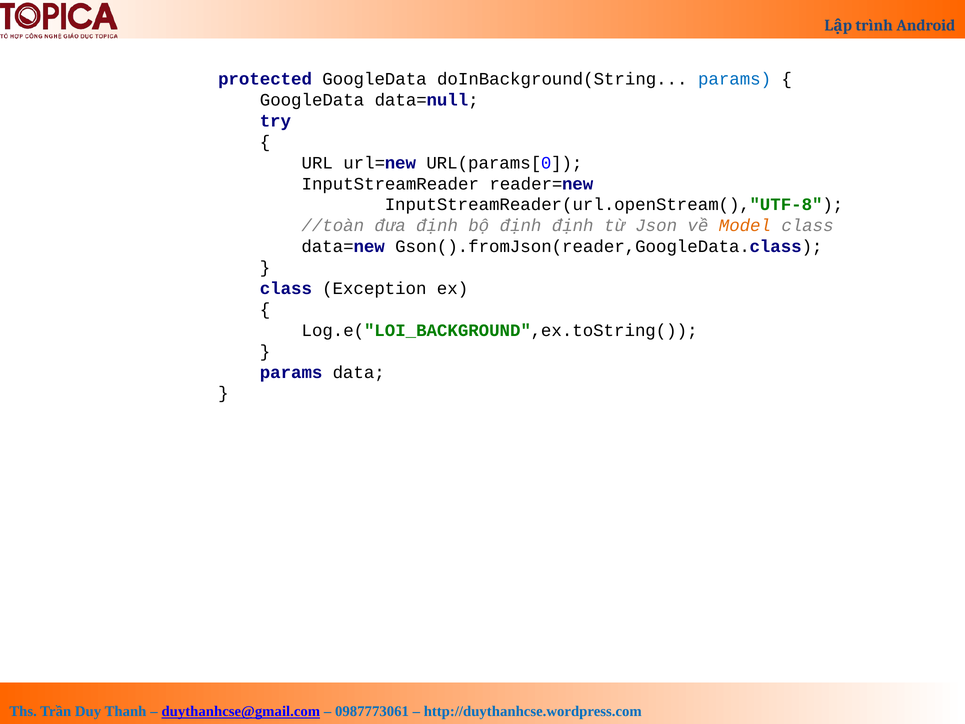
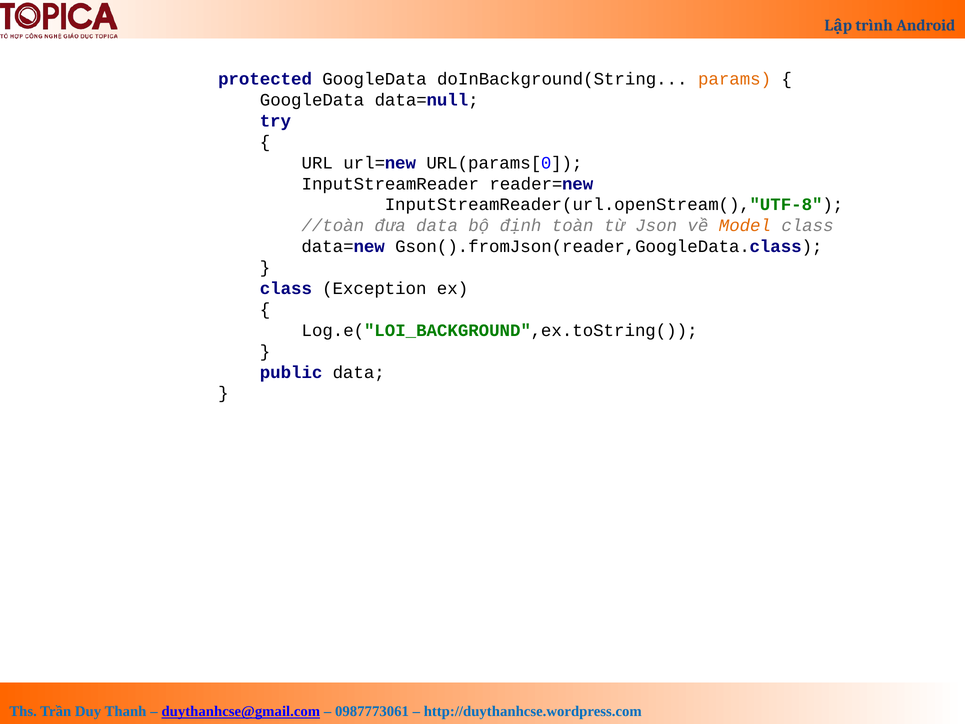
params colour: blue -> orange (735, 79)
đưa định: định -> data (437, 226)
định định: định -> toàn (573, 226)
params: params -> public (291, 372)
